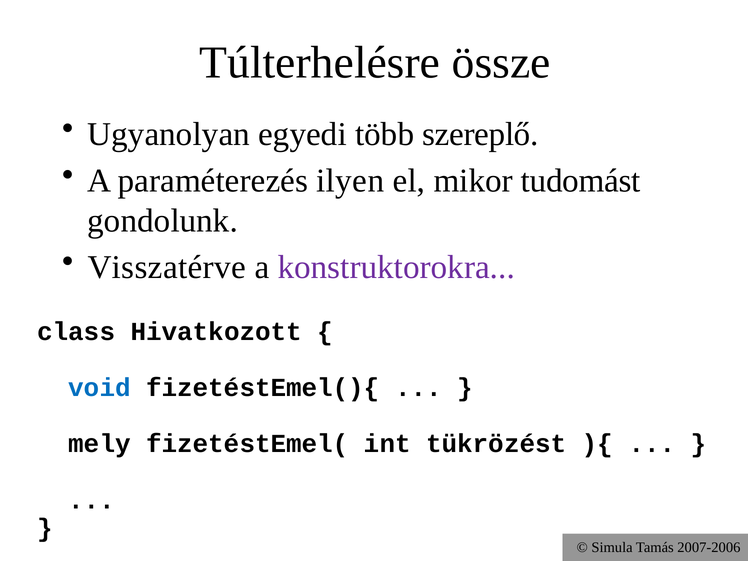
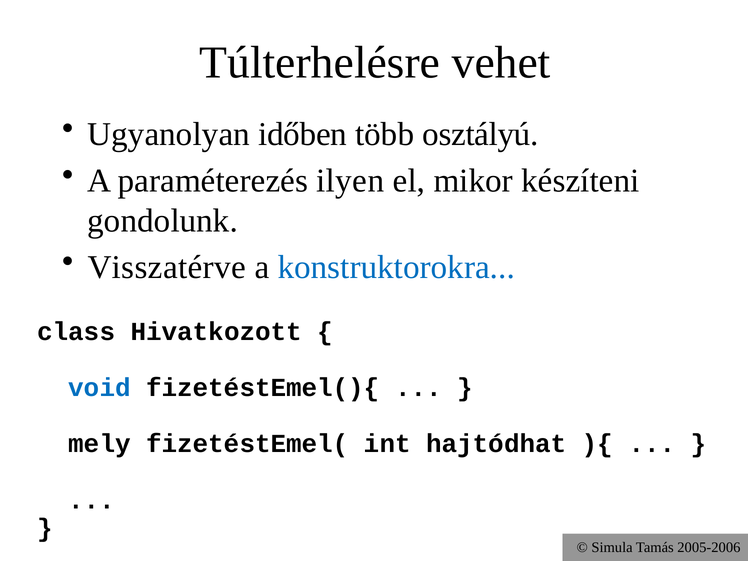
össze: össze -> vehet (501, 62)
egyedi: egyedi -> időben (303, 134)
szereplő: szereplő -> osztályú (480, 134)
tudomást: tudomást -> készíteni (580, 181)
konstruktorokra colour: purple -> blue (396, 267)
tükrözést: tükrözést -> hajtódhat (496, 444)
2007-2006: 2007-2006 -> 2005-2006 (709, 547)
